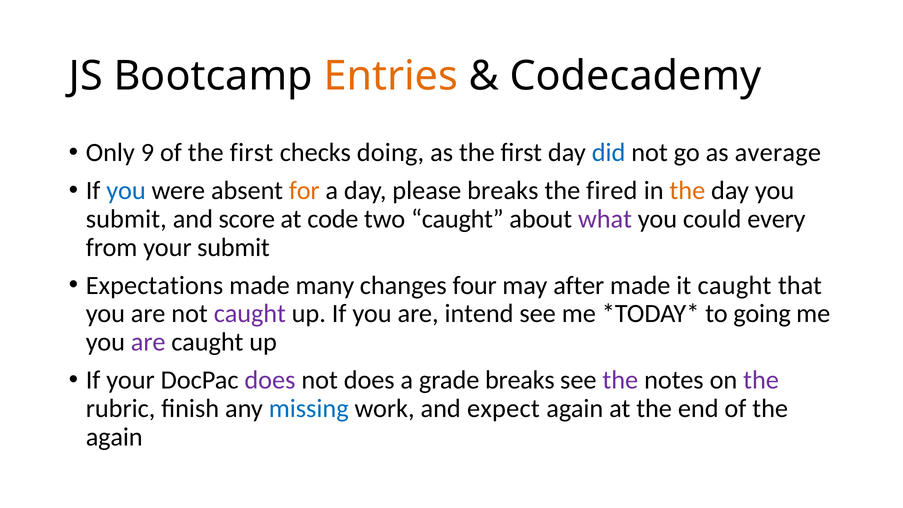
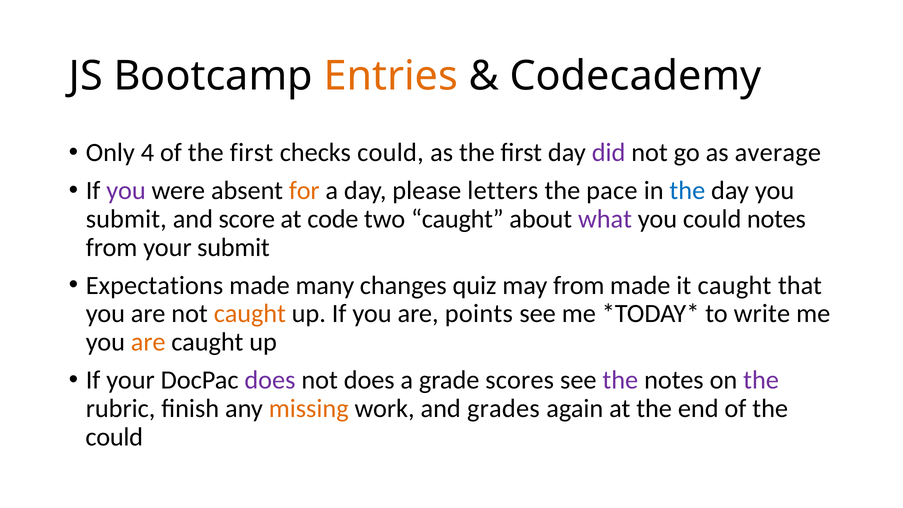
9: 9 -> 4 (147, 153)
checks doing: doing -> could (390, 153)
did colour: blue -> purple (609, 153)
you colour: blue -> purple (126, 191)
please breaks: breaks -> letters (503, 191)
fired: fired -> pace (612, 191)
the colour: orange -> blue (687, 191)
could every: every -> notes (776, 219)
four: four -> quiz (475, 285)
may after: after -> from (579, 285)
caught colour: purple -> orange (250, 314)
intend: intend -> points (479, 314)
going: going -> write (762, 314)
are colour: purple -> orange (148, 342)
grade breaks: breaks -> scores (520, 380)
missing colour: blue -> orange (309, 409)
expect: expect -> grades (503, 409)
again: again -> could (114, 437)
